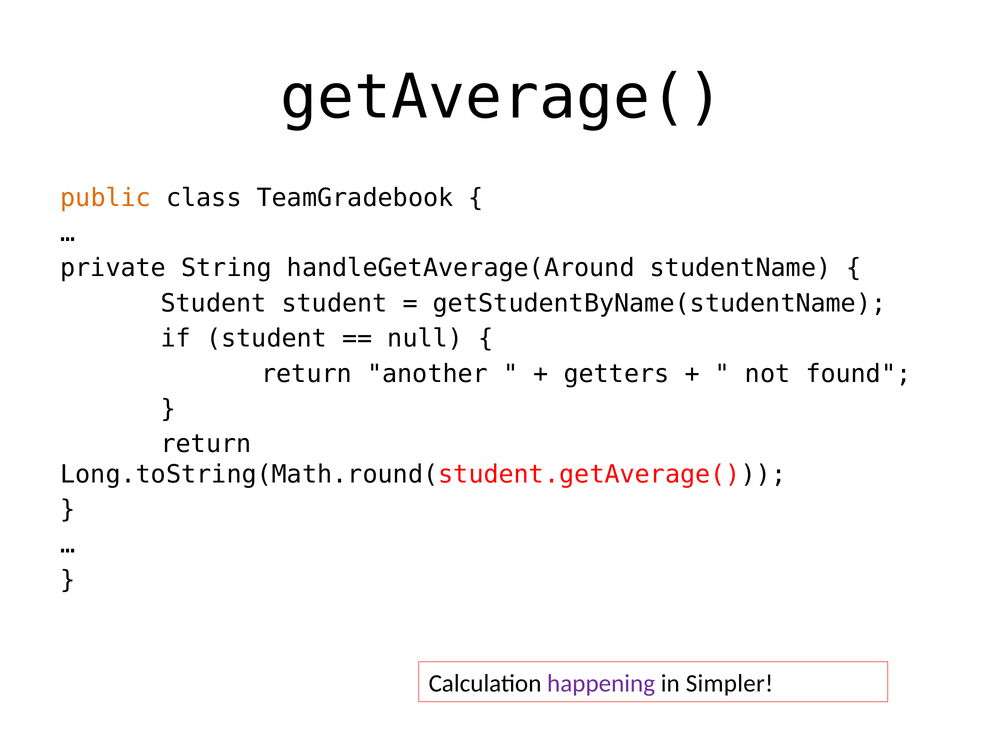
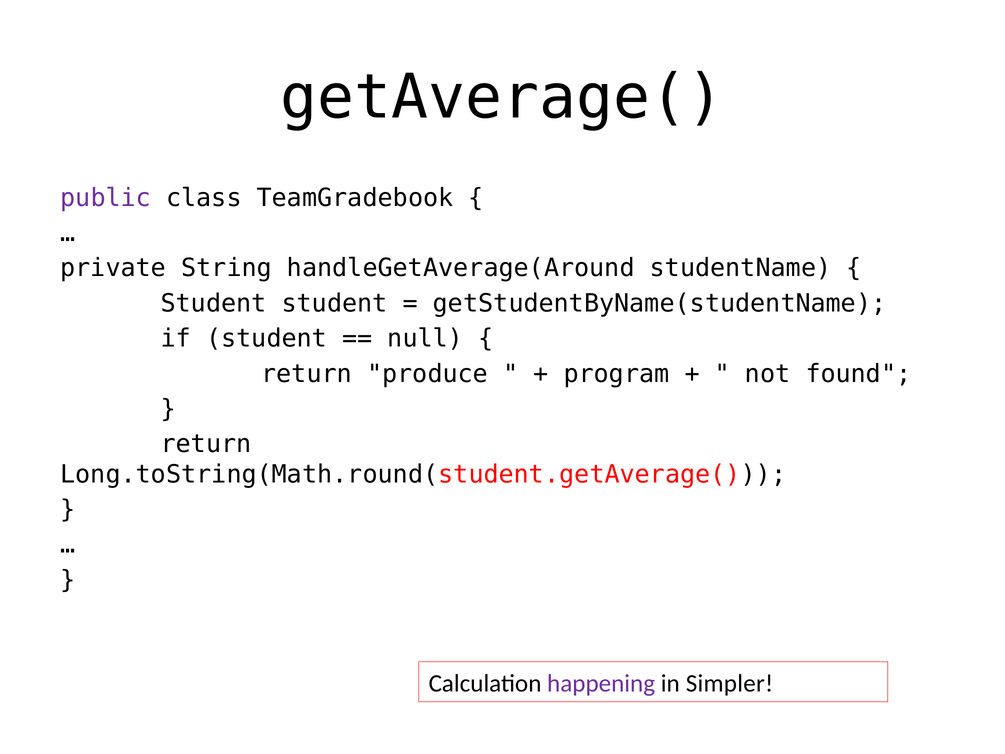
public colour: orange -> purple (106, 198)
another: another -> produce (428, 374)
getters: getters -> program (616, 374)
